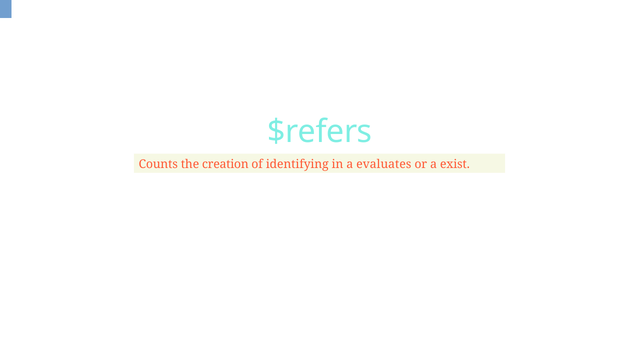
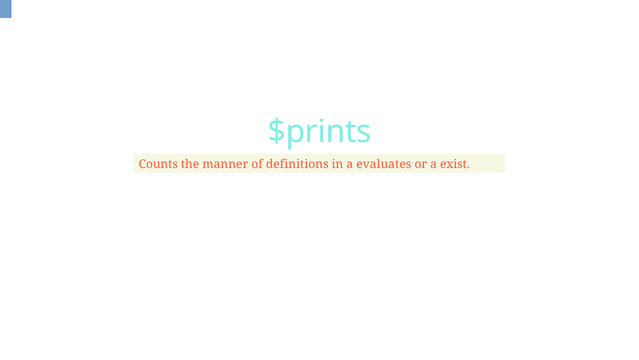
$refers: $refers -> $prints (320, 132)
creation: creation -> manner (225, 164)
identifying: identifying -> definitions (297, 164)
